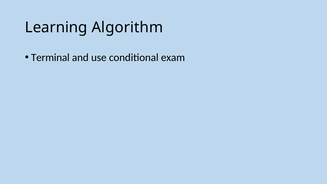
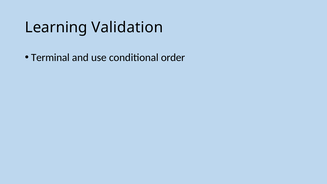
Algorithm: Algorithm -> Validation (127, 27)
exam: exam -> order (173, 57)
